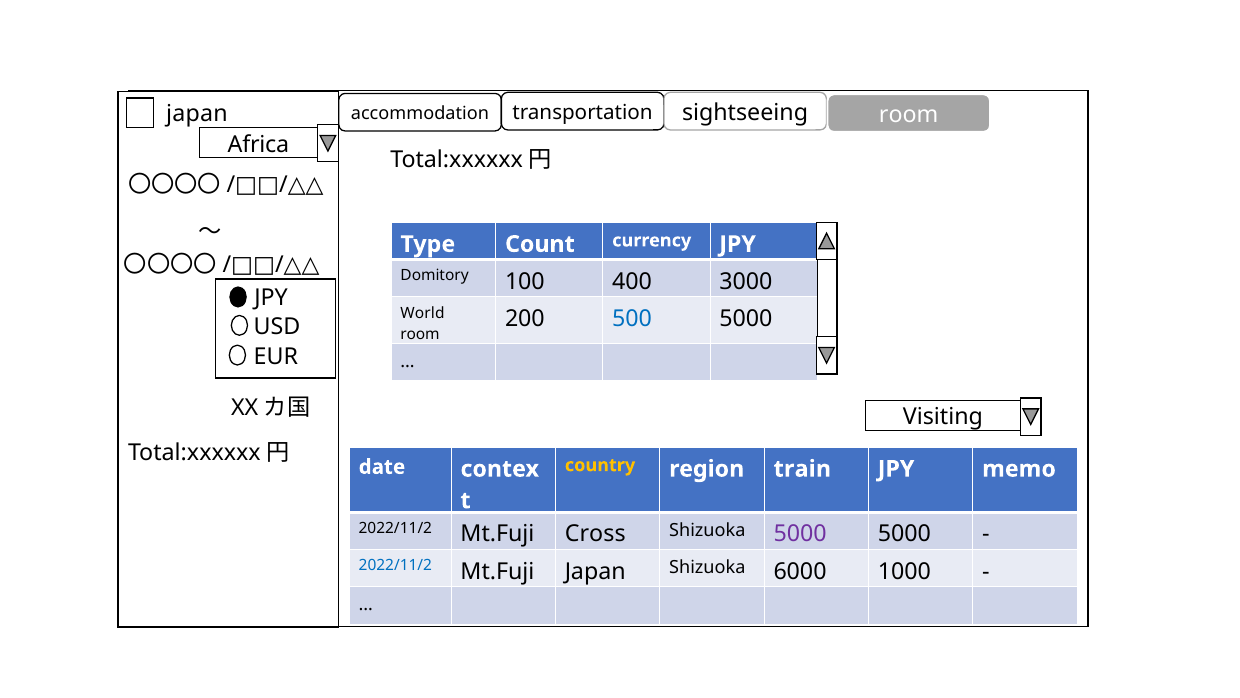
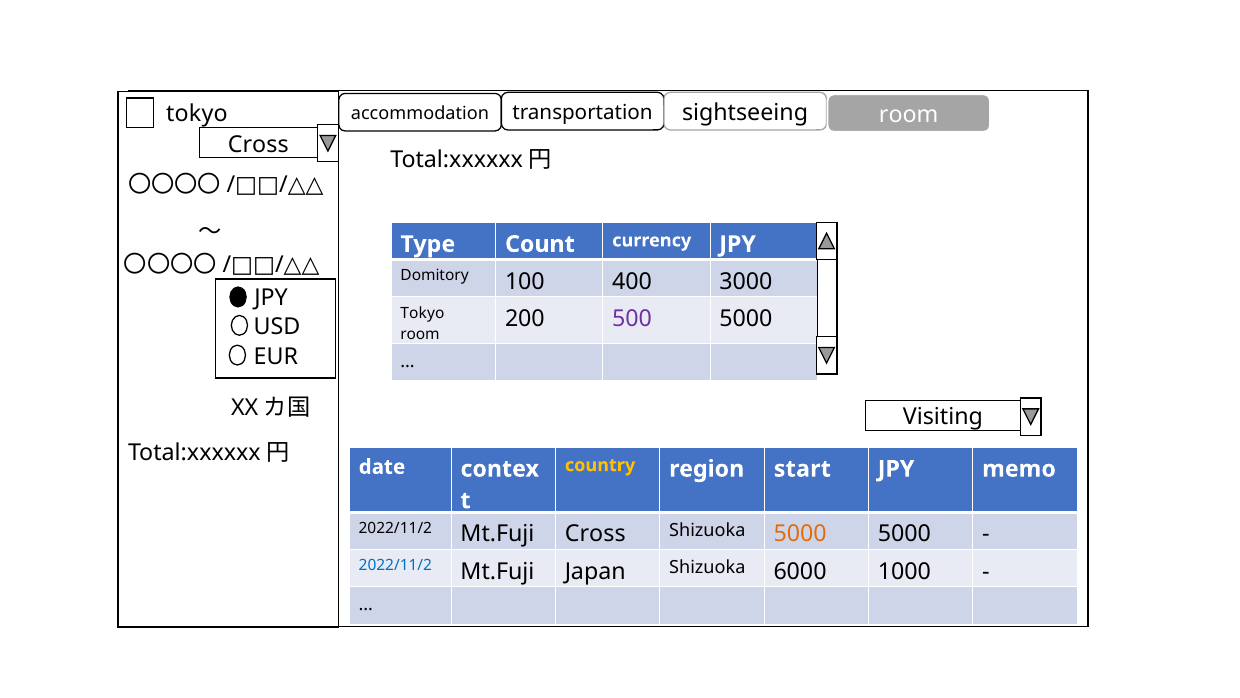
japan: japan -> tokyo (197, 114)
Africa: Africa -> Cross (258, 144)
World: World -> Tokyo (422, 313)
500 colour: blue -> purple (632, 318)
train: train -> start (802, 469)
5000 colour: purple -> orange (800, 534)
